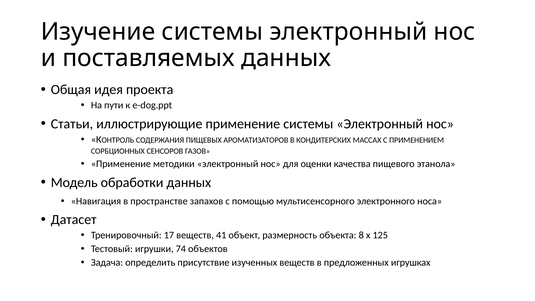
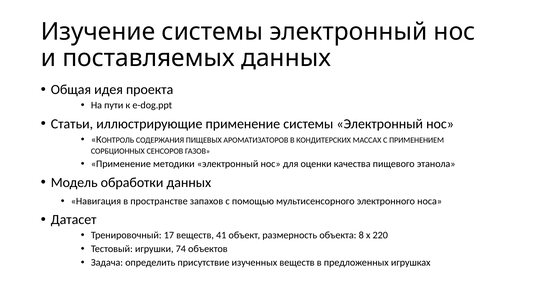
125: 125 -> 220 (380, 235)
